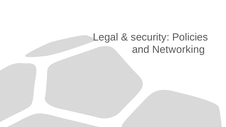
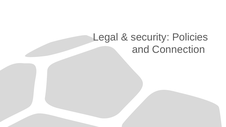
Networking: Networking -> Connection (179, 50)
